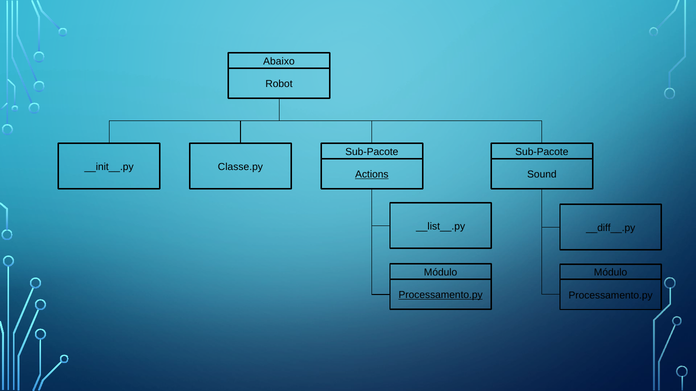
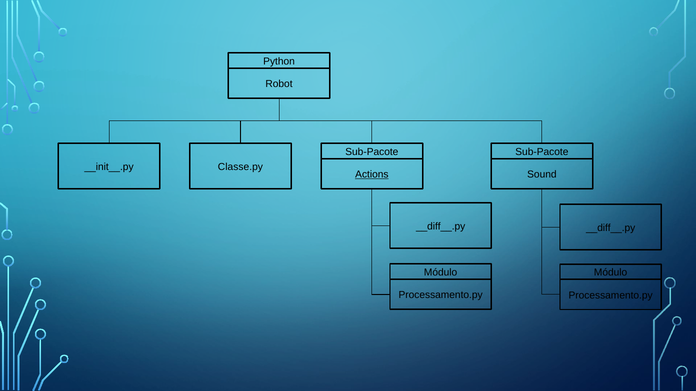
Abaixo: Abaixo -> Python (279, 61)
__list__.py: __list__.py -> __diff__.py (441, 227)
Processamento.py underline: present -> none (441, 295)
